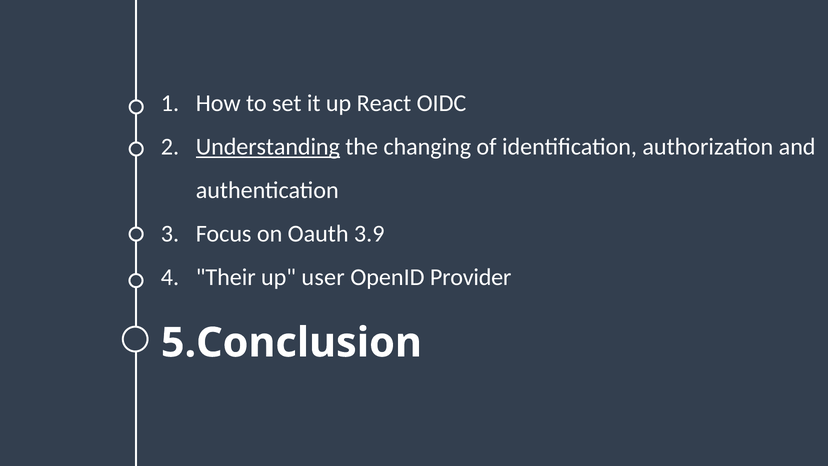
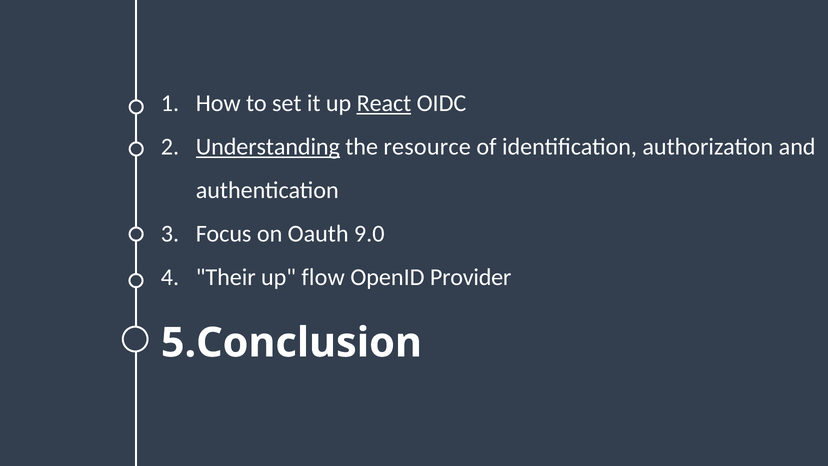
React underline: none -> present (384, 103)
changing: changing -> resource (427, 147)
3.9: 3.9 -> 9.0 (369, 234)
user: user -> flow (323, 277)
